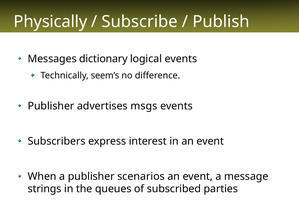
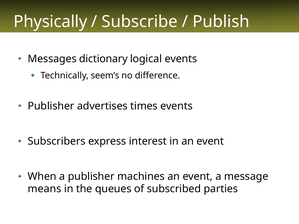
msgs: msgs -> times (144, 106)
scenarios: scenarios -> machines (141, 177)
strings: strings -> means (45, 189)
